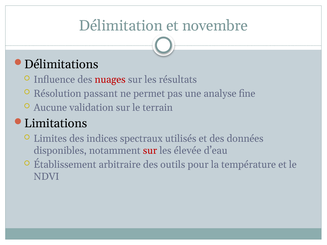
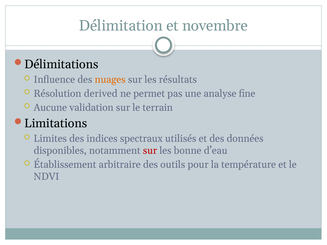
nuages colour: red -> orange (110, 80)
passant: passant -> derived (101, 94)
élevée: élevée -> bonne (188, 151)
